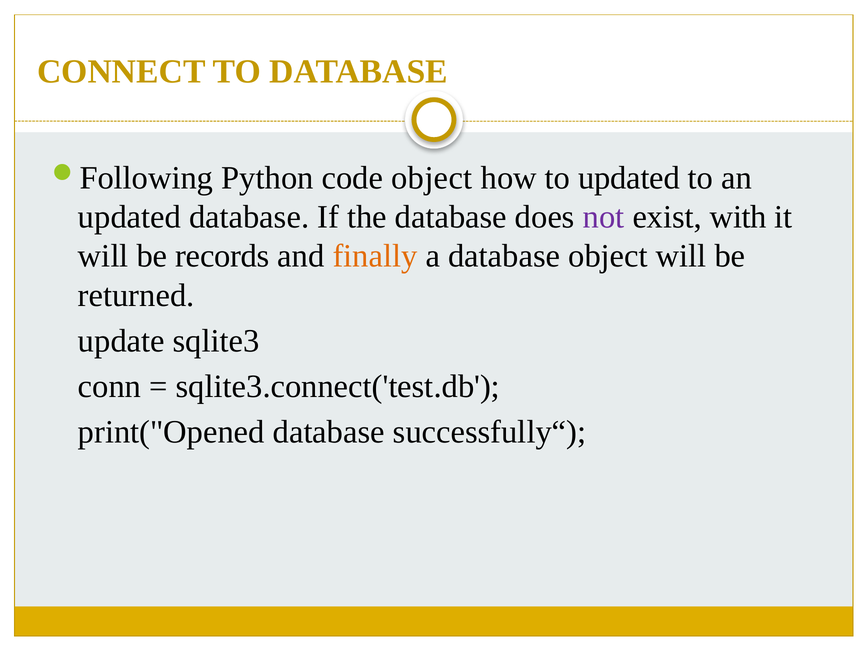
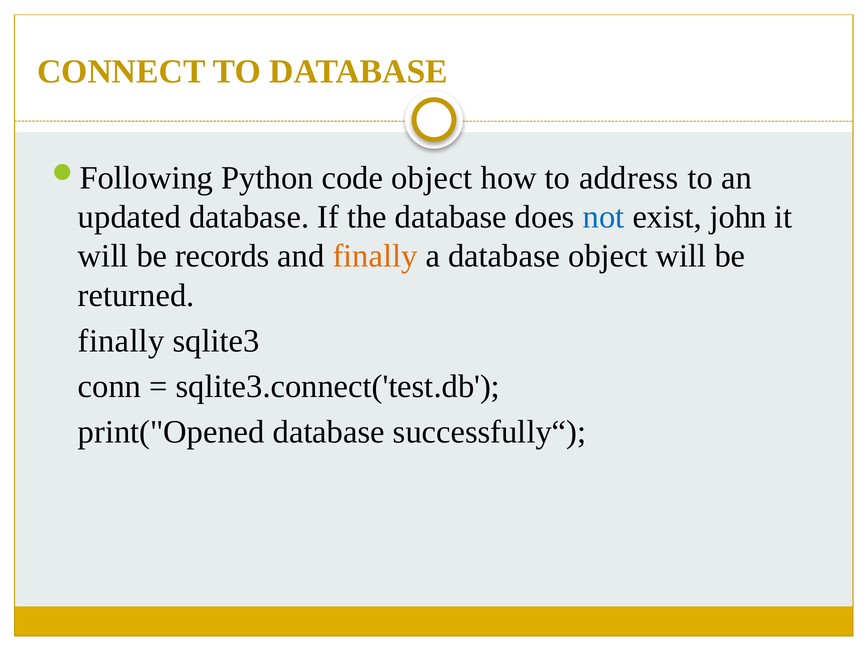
to updated: updated -> address (629, 178)
not colour: purple -> blue (604, 217)
with: with -> john (738, 217)
update: update -> finally (121, 341)
